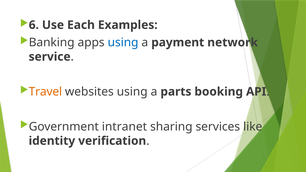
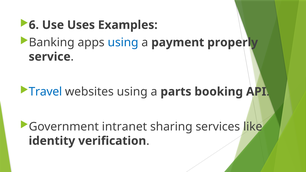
Each: Each -> Uses (81, 25)
network: network -> properly (233, 42)
Travel colour: orange -> blue (45, 92)
